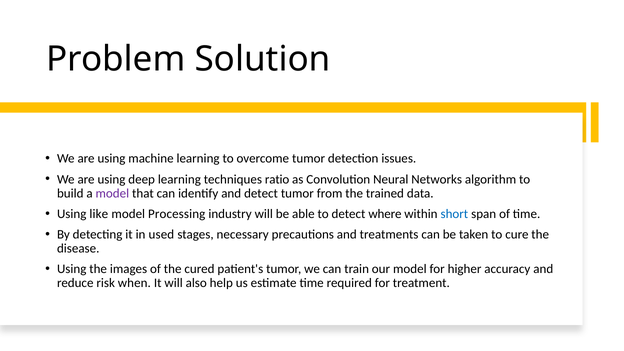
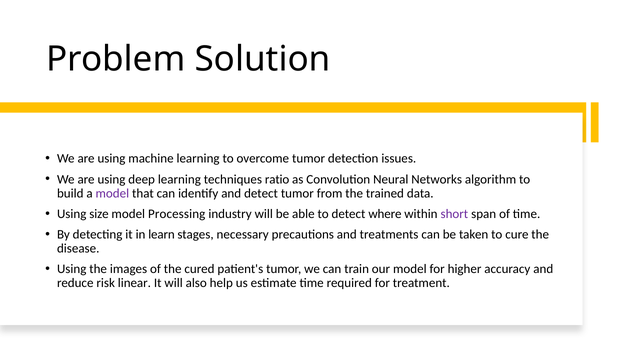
like: like -> size (99, 214)
short colour: blue -> purple (454, 214)
used: used -> learn (162, 234)
when: when -> linear (134, 283)
